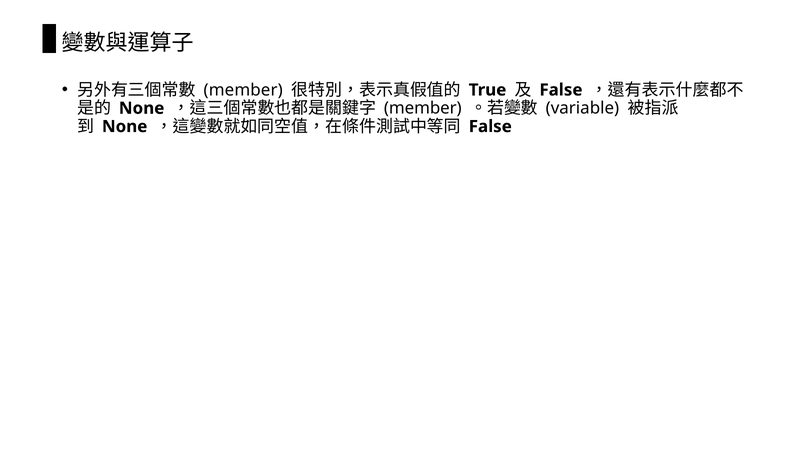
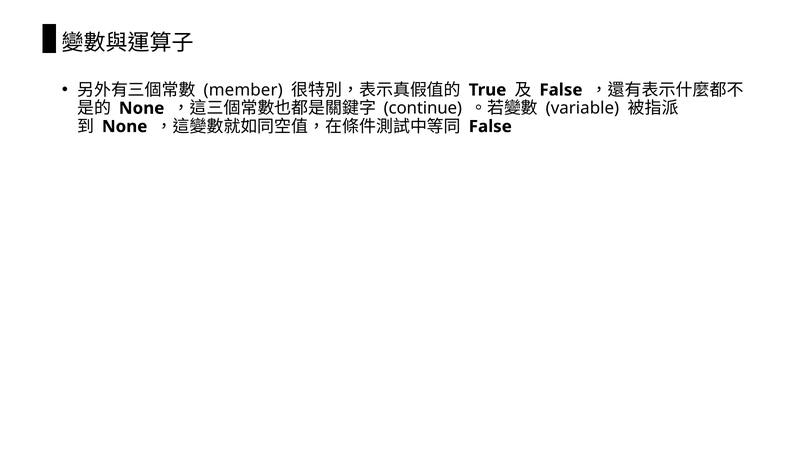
member: member -> continue (423, 108)
